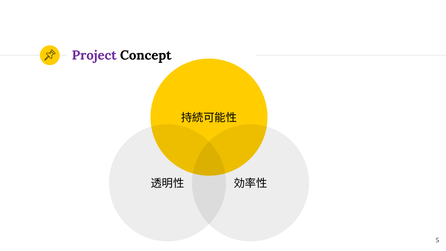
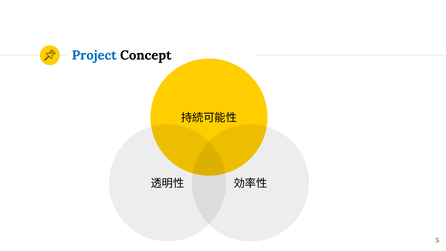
Project colour: purple -> blue (94, 55)
